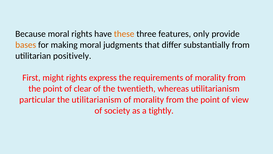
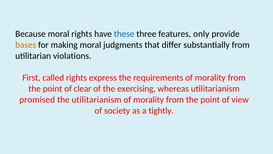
these colour: orange -> blue (124, 34)
positively: positively -> violations (72, 56)
might: might -> called (53, 78)
twentieth: twentieth -> exercising (136, 88)
particular: particular -> promised (37, 99)
